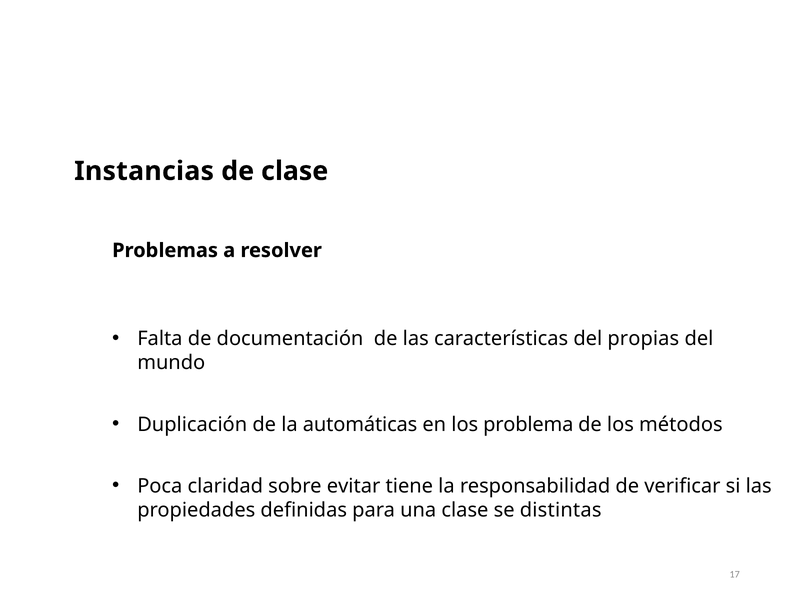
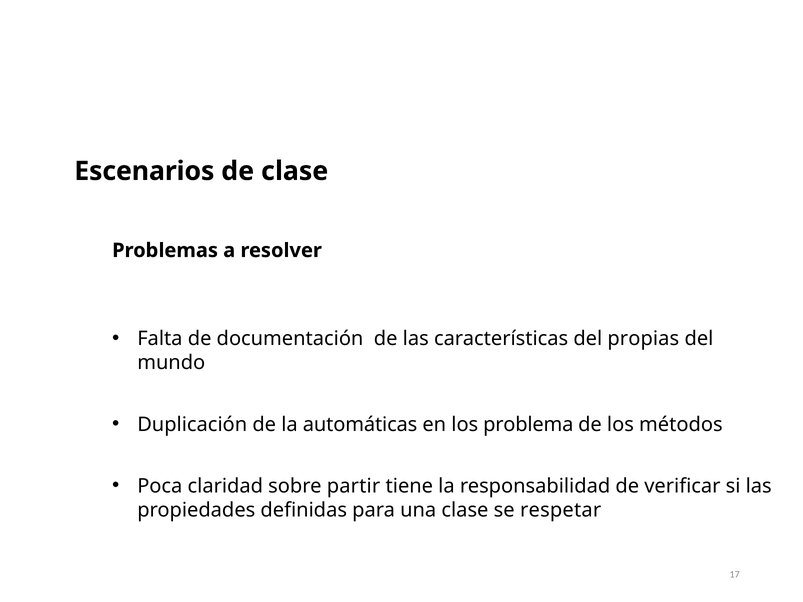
Instancias: Instancias -> Escenarios (144, 171)
evitar: evitar -> partir (354, 486)
distintas: distintas -> respetar (561, 510)
